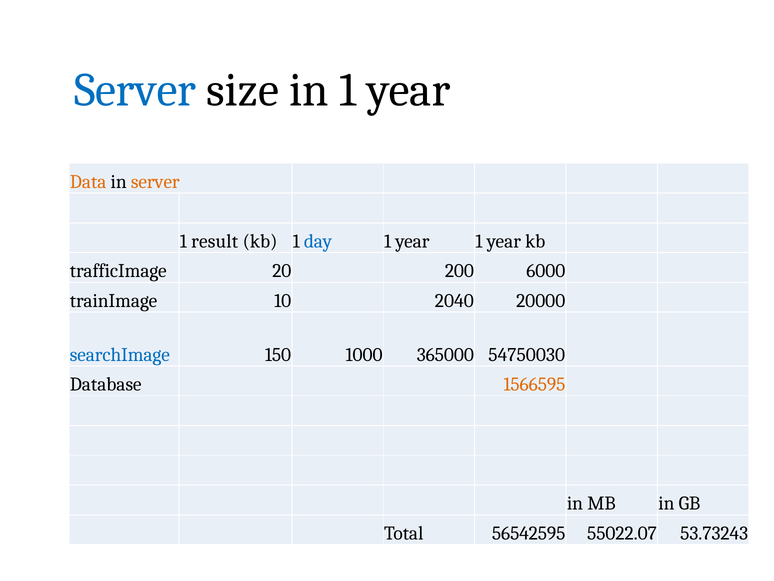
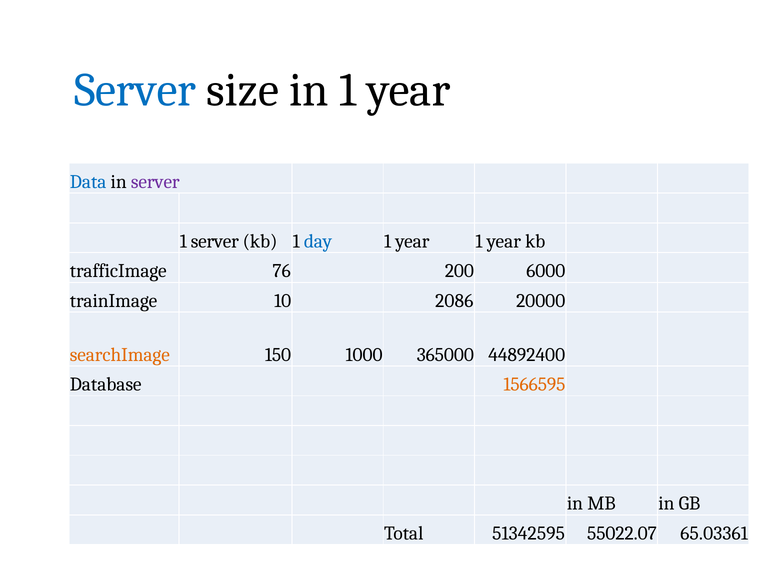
Data colour: orange -> blue (88, 182)
server colour: orange -> purple (155, 182)
1 result: result -> server (215, 241)
20: 20 -> 76 (282, 271)
2040: 2040 -> 2086 (454, 301)
searchImage colour: blue -> orange (120, 354)
54750030: 54750030 -> 44892400 (527, 354)
56542595: 56542595 -> 51342595 (529, 533)
53.73243: 53.73243 -> 65.03361 (714, 533)
